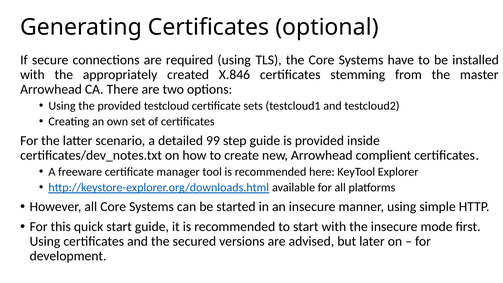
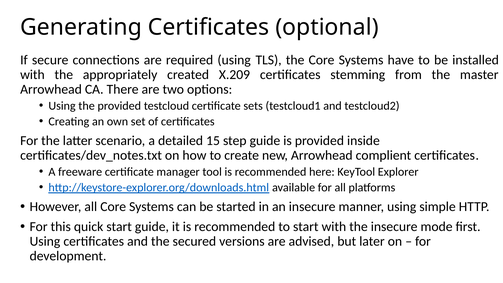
X.846: X.846 -> X.209 (234, 75)
99: 99 -> 15 (213, 141)
